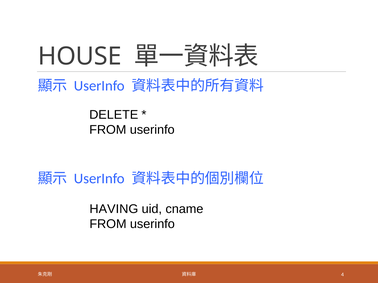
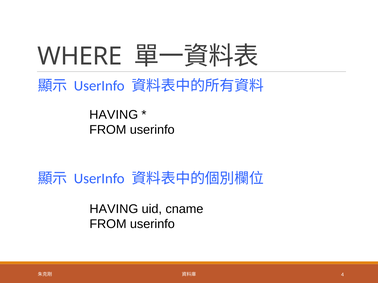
HOUSE: HOUSE -> WHERE (80, 56)
DELETE: DELETE -> HAVING (114, 115)
